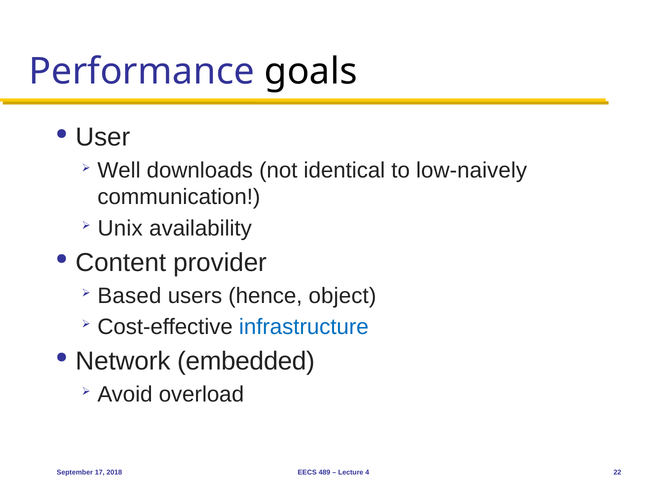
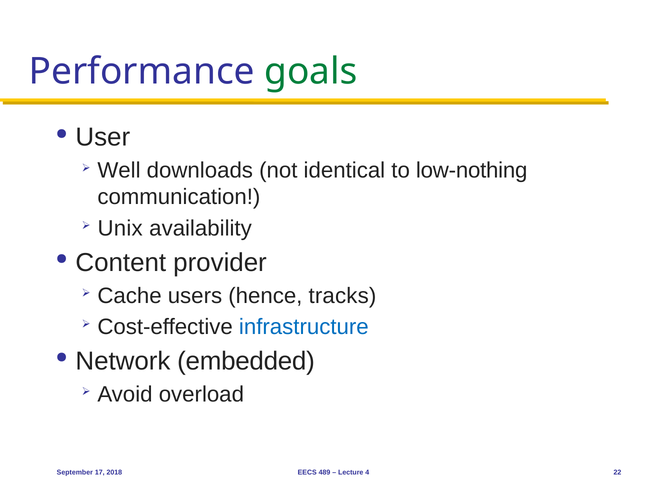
goals colour: black -> green (311, 71)
low-naively: low-naively -> low-nothing (472, 171)
Based: Based -> Cache (130, 296)
object: object -> tracks (342, 296)
